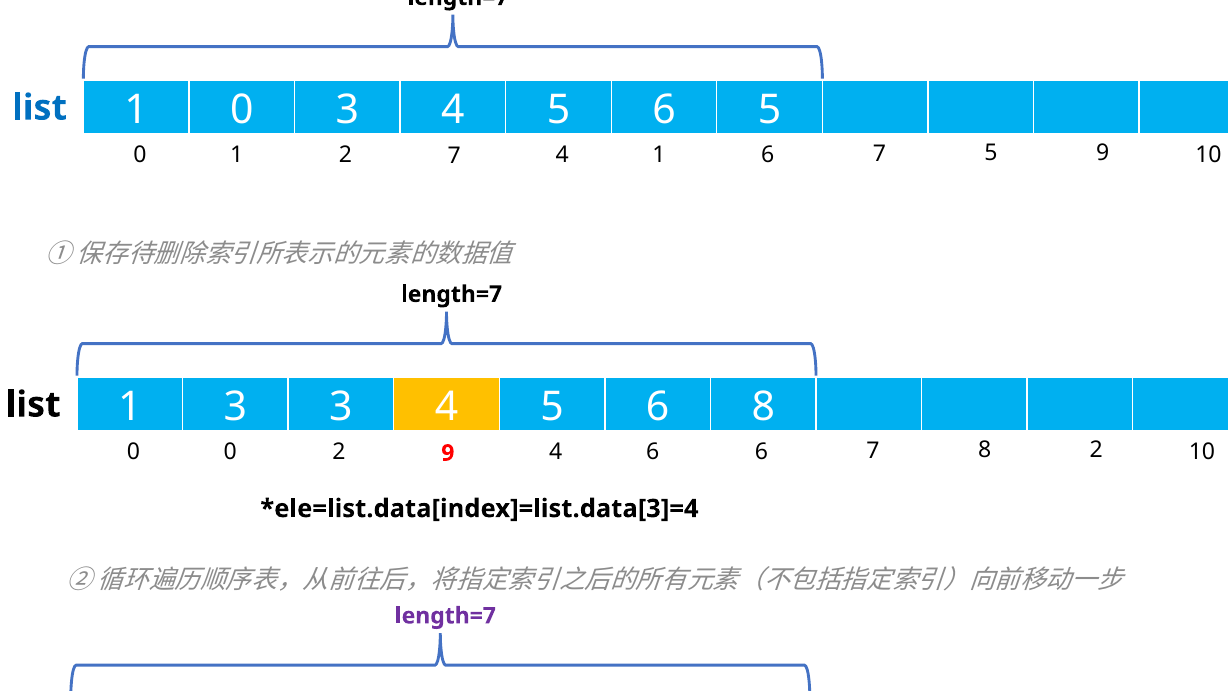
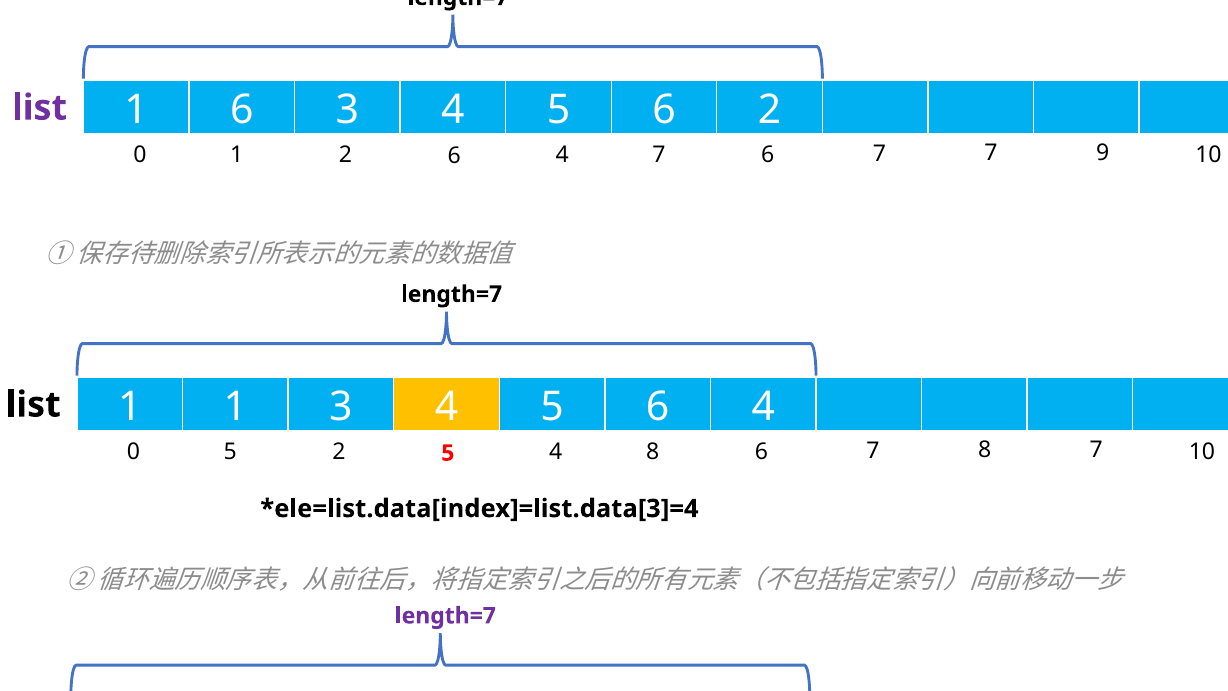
1 0: 0 -> 6 (242, 110)
6 5: 5 -> 2 (770, 110)
list colour: blue -> purple (40, 108)
5: 5 -> 7 (991, 153)
2 7: 7 -> 6 (454, 156)
4 1: 1 -> 7 (659, 155)
1 3: 3 -> 1 (235, 406)
6 8: 8 -> 4 (763, 406)
8 2: 2 -> 7 (1096, 450)
0 0: 0 -> 5 (230, 452)
2 9: 9 -> 5 (448, 453)
4 6: 6 -> 8 (653, 452)
